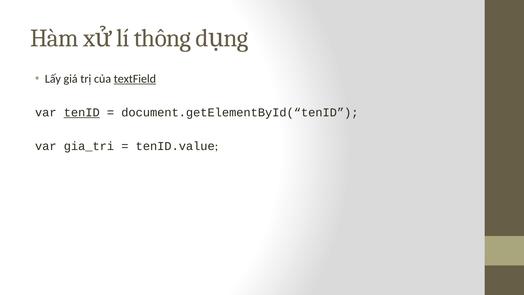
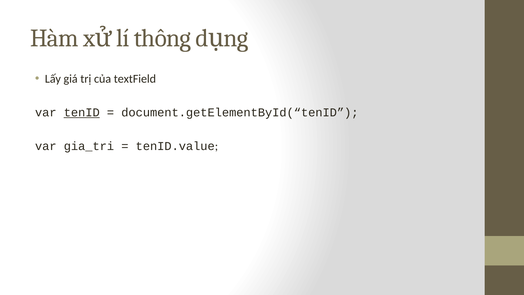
textField underline: present -> none (135, 79)
